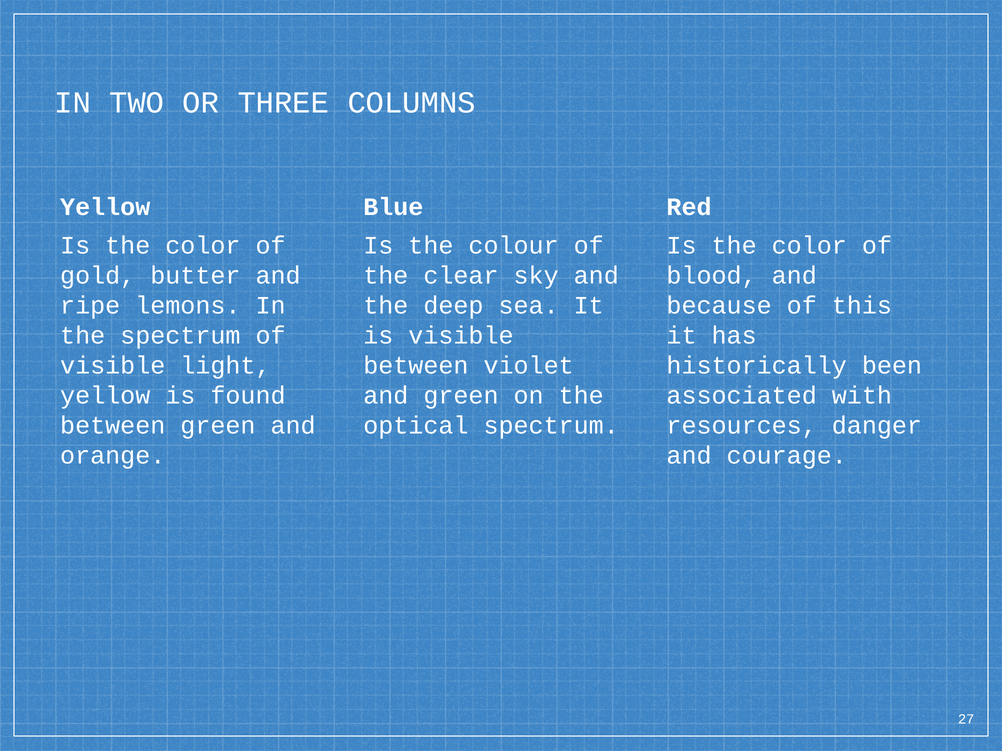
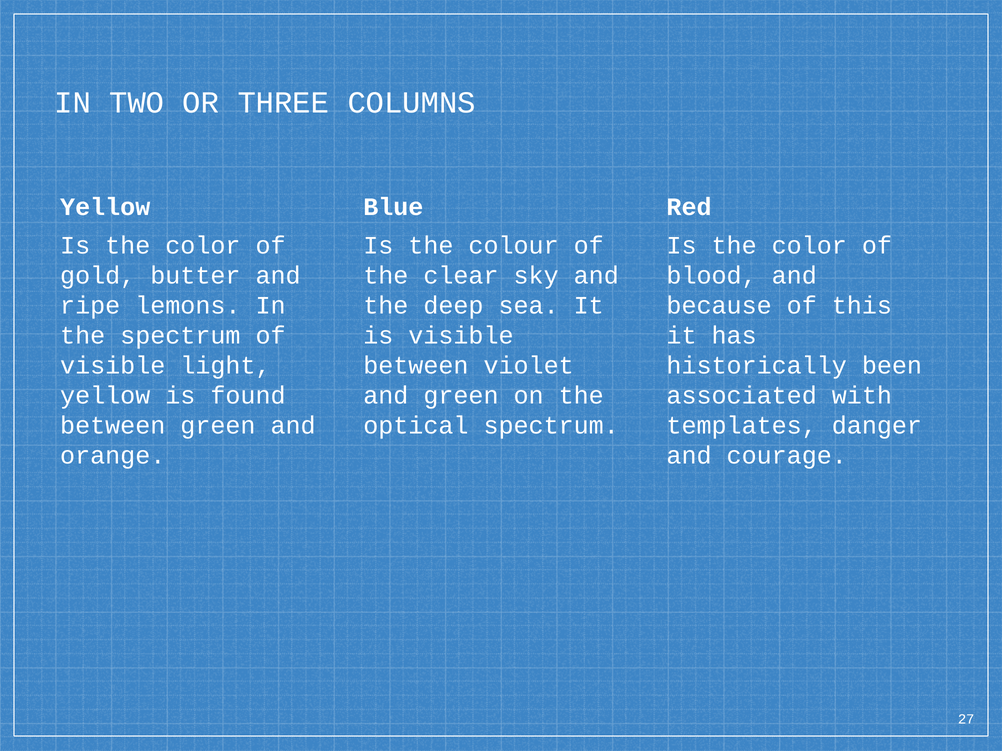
resources: resources -> templates (742, 426)
